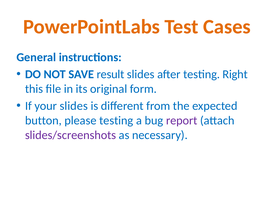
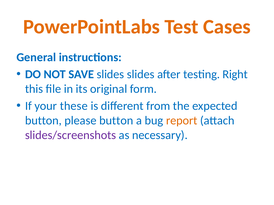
SAVE result: result -> slides (110, 75)
your slides: slides -> these (74, 106)
please testing: testing -> button (116, 121)
report colour: purple -> orange (182, 121)
